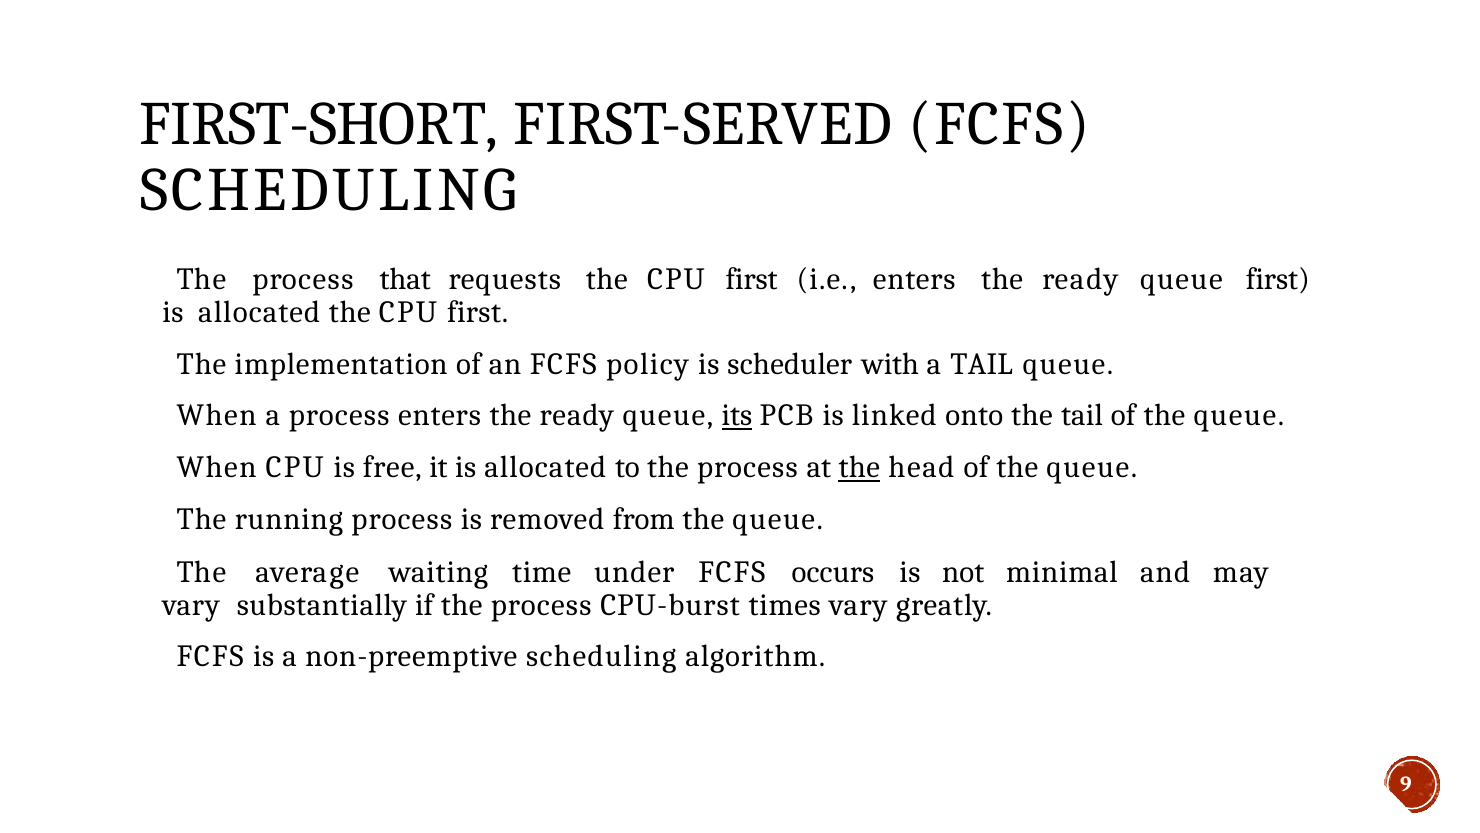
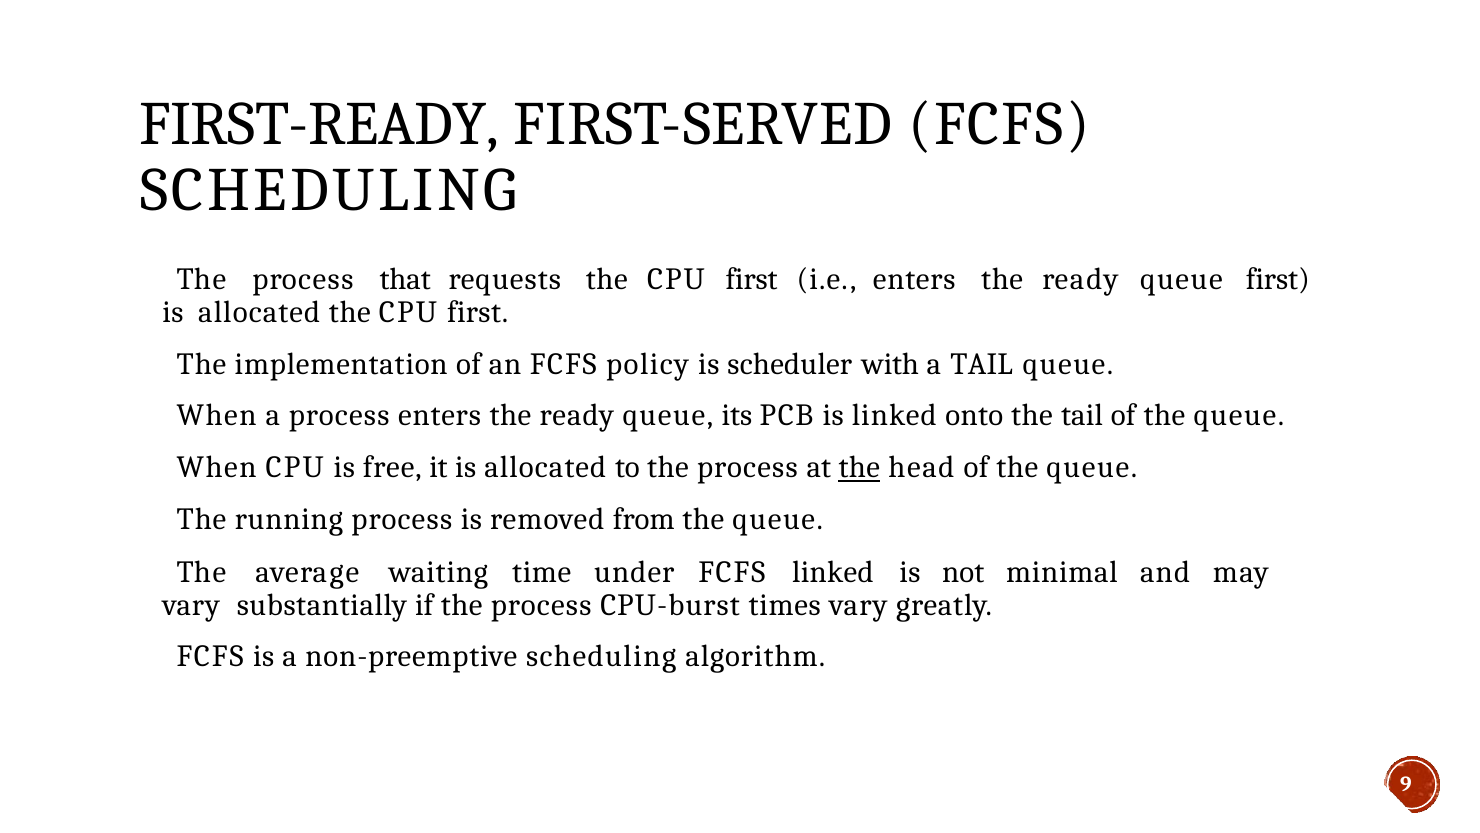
FIRST-SHORT: FIRST-SHORT -> FIRST-READY (319, 124)
its underline: present -> none (737, 416)
FCFS occurs: occurs -> linked (833, 571)
